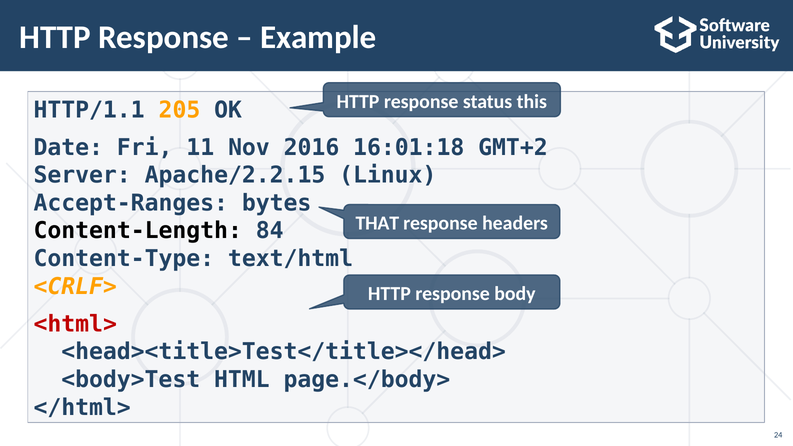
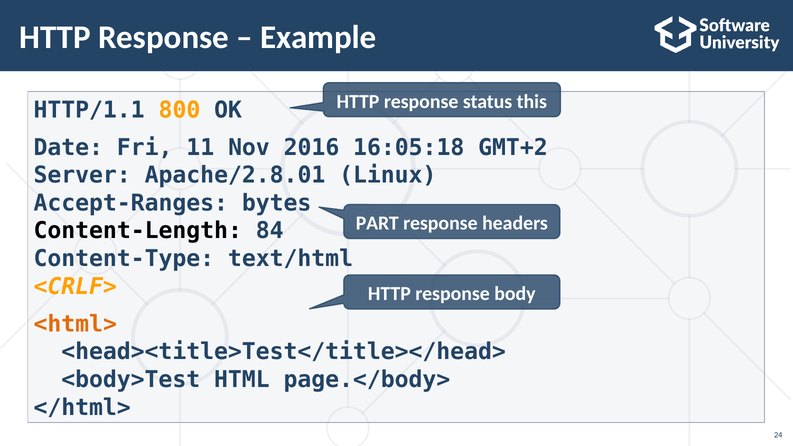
205: 205 -> 800 (179, 110)
16:01:18: 16:01:18 -> 16:05:18 (409, 148)
Apache/2.2.15: Apache/2.2.15 -> Apache/2.8.01 (235, 175)
THAT: THAT -> PART (377, 223)
<html> colour: red -> orange (75, 324)
